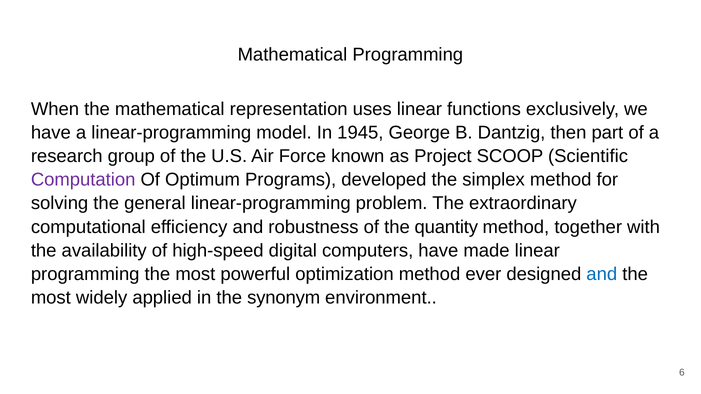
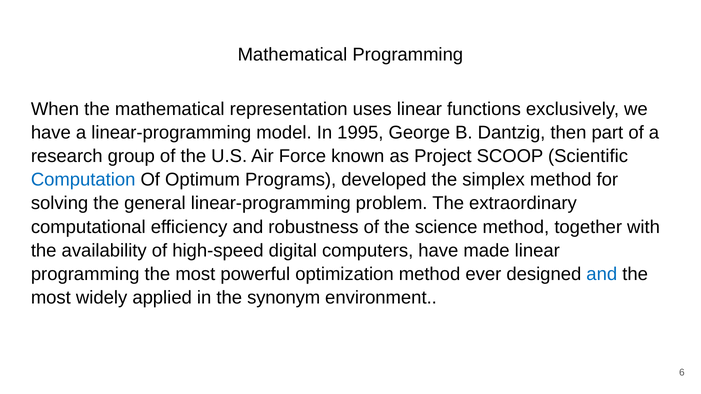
1945: 1945 -> 1995 (360, 133)
Computation colour: purple -> blue (83, 180)
quantity: quantity -> science (446, 227)
